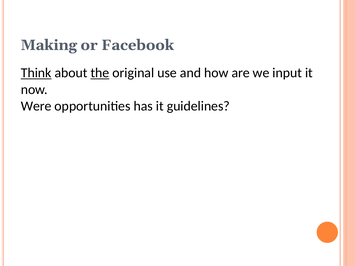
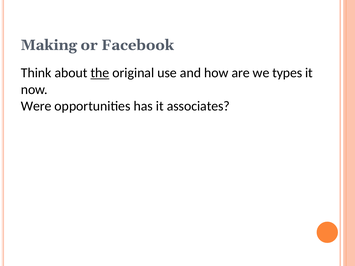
Think underline: present -> none (36, 73)
input: input -> types (287, 73)
guidelines: guidelines -> associates (198, 106)
